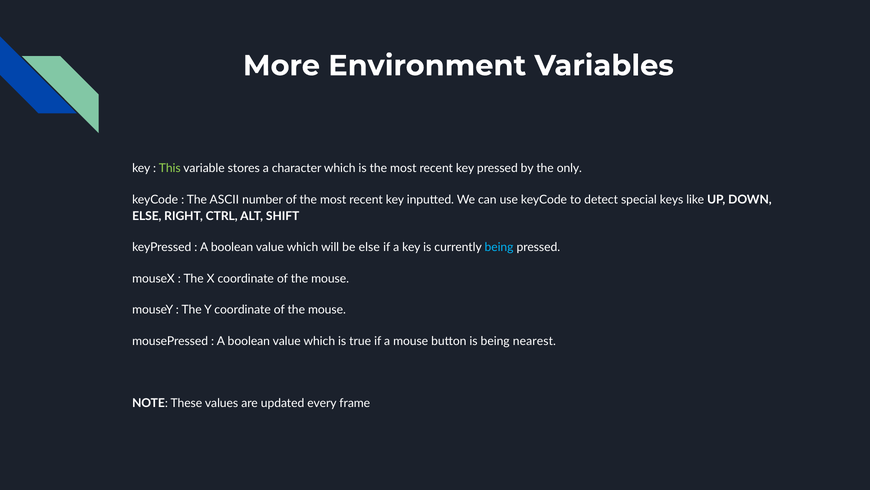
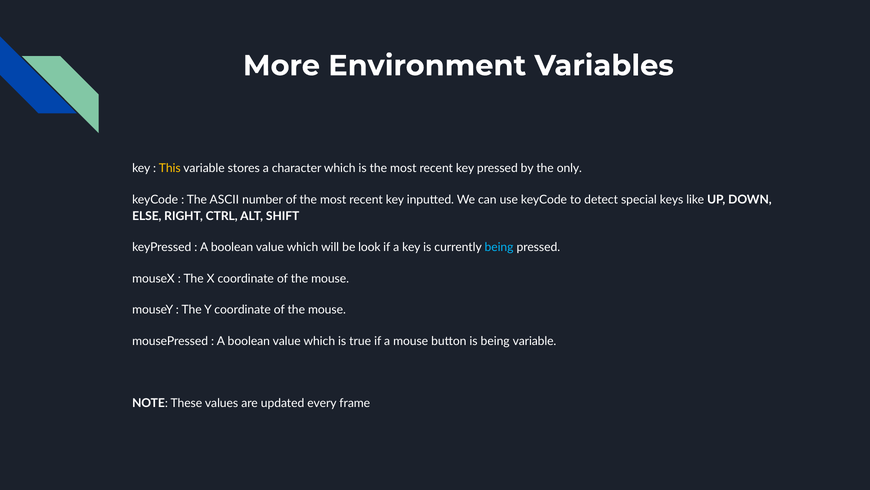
This colour: light green -> yellow (170, 168)
be else: else -> look (369, 247)
being nearest: nearest -> variable (534, 341)
